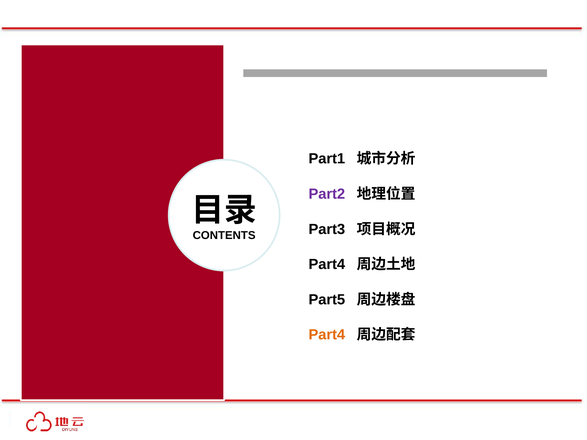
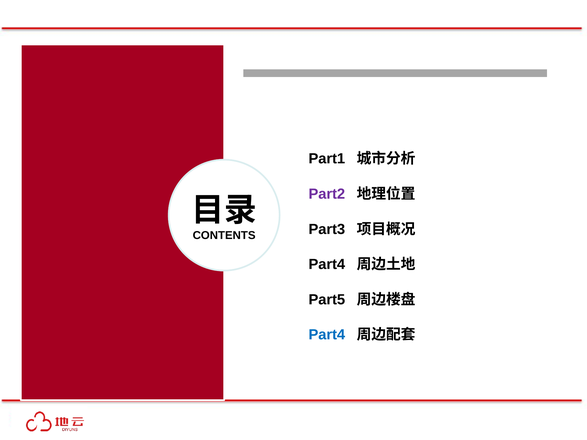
Part4 colour: orange -> blue (327, 335)
